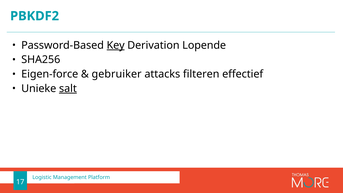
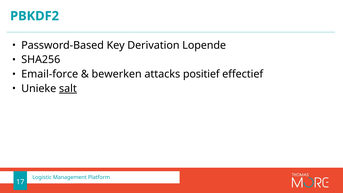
Key underline: present -> none (116, 45)
Eigen-force: Eigen-force -> Email-force (50, 74)
gebruiker: gebruiker -> bewerken (117, 74)
filteren: filteren -> positief (201, 74)
